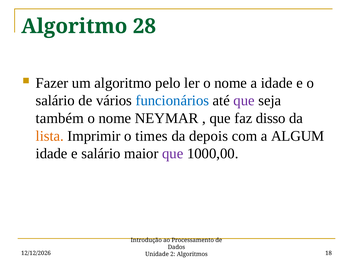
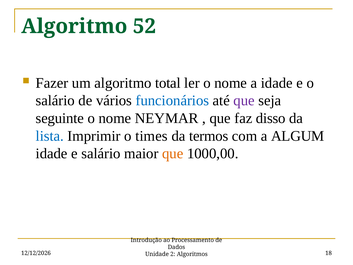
28: 28 -> 52 (144, 26)
pelo: pelo -> total (168, 83)
também: também -> seguinte (60, 118)
lista colour: orange -> blue (50, 136)
depois: depois -> termos (209, 136)
que colour: purple -> orange (173, 153)
